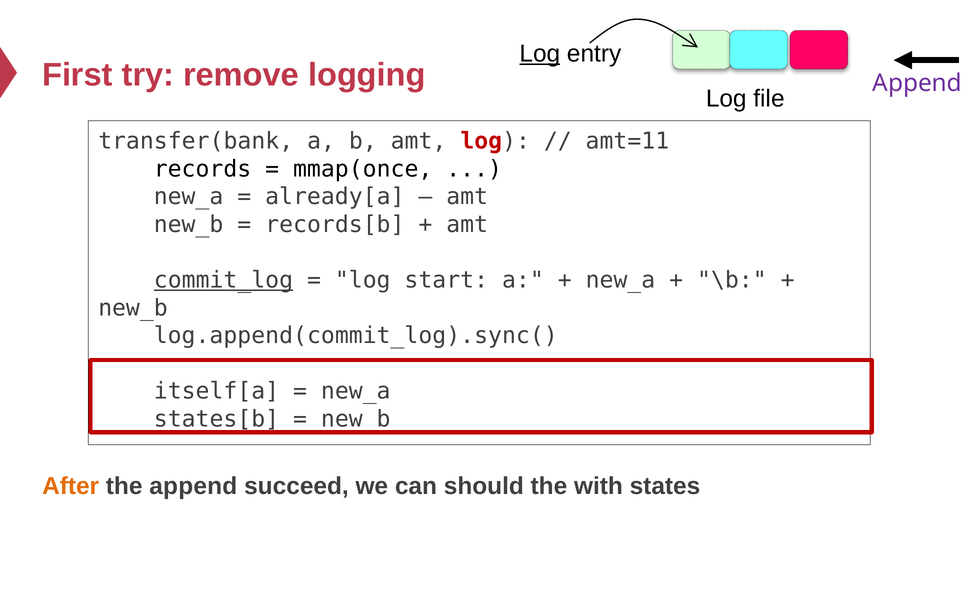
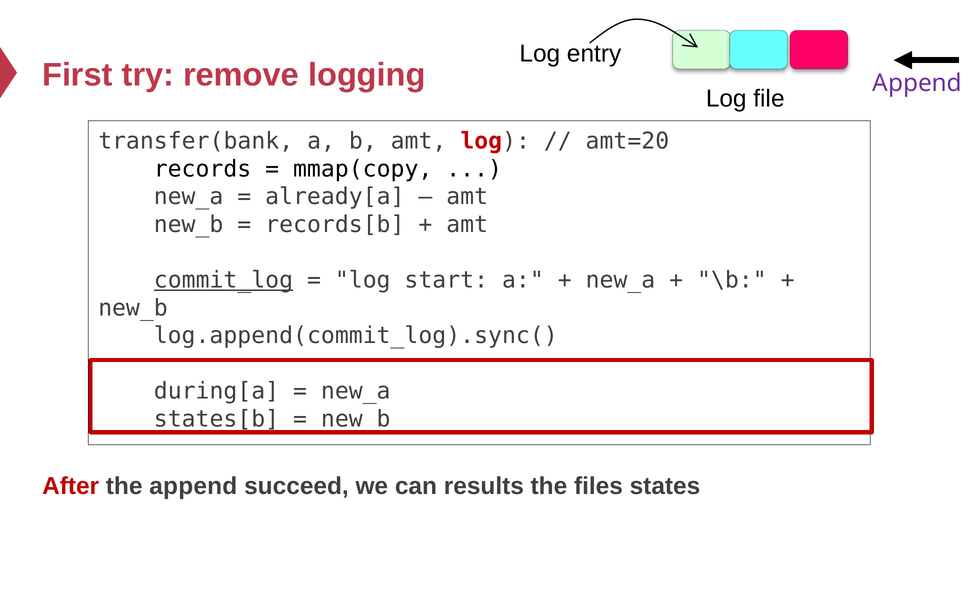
Log underline: present -> none (540, 54)
amt=11: amt=11 -> amt=20 (627, 141)
mmap(once: mmap(once -> mmap(copy (363, 169)
itself[a: itself[a -> during[a (216, 391)
After colour: orange -> red (71, 486)
should: should -> results (484, 486)
with: with -> files (598, 486)
